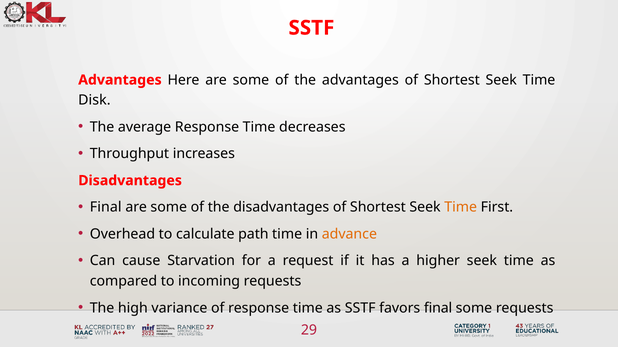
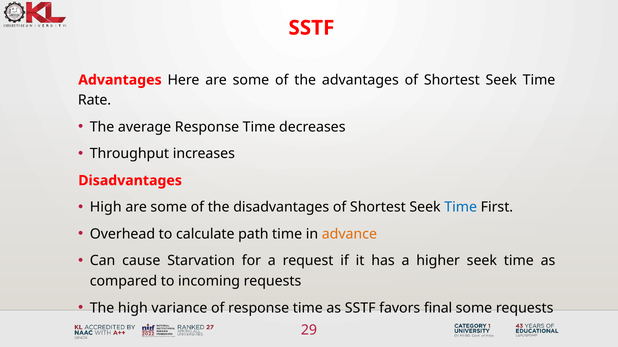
Disk: Disk -> Rate (95, 100)
Final: Final -> High (106, 208)
Time colour: orange -> blue (461, 208)
